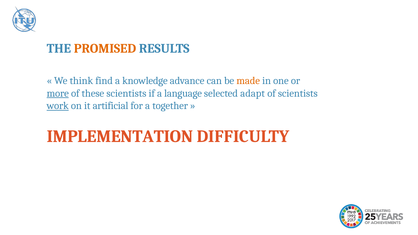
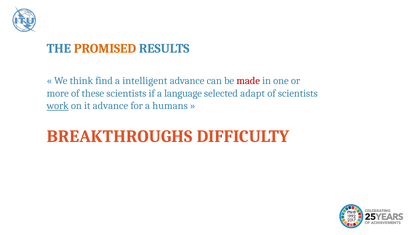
knowledge: knowledge -> intelligent (145, 81)
made colour: orange -> red (248, 81)
more underline: present -> none (58, 93)
it artificial: artificial -> advance (110, 106)
together: together -> humans (170, 106)
IMPLEMENTATION: IMPLEMENTATION -> BREAKTHROUGHS (120, 136)
